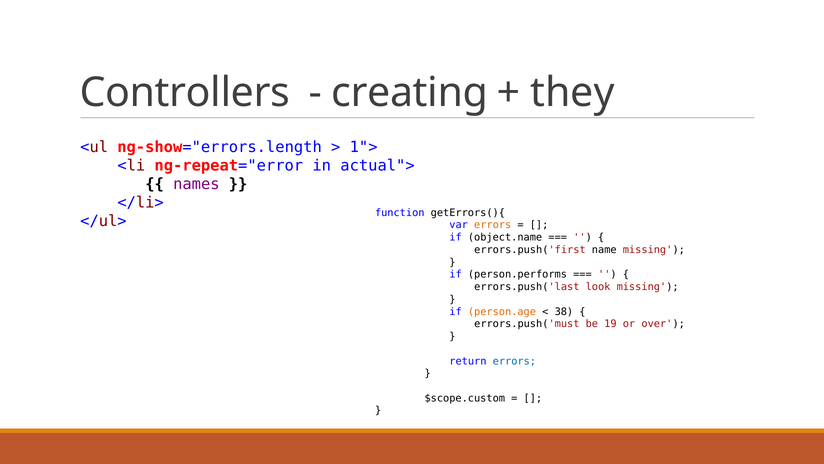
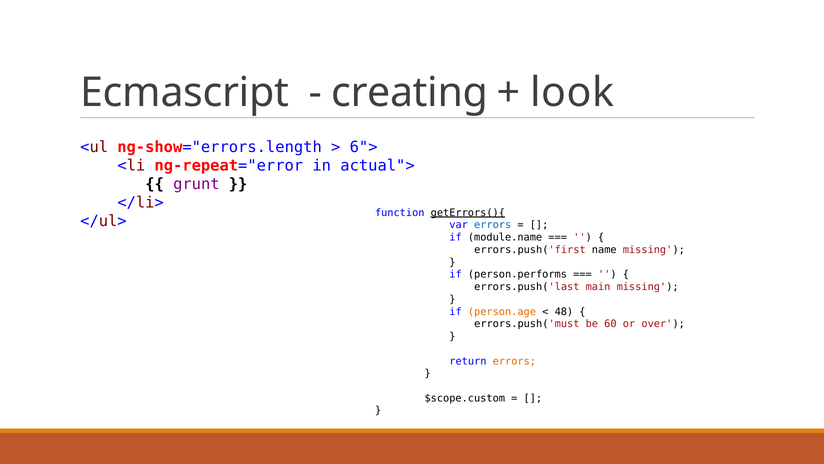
Controllers: Controllers -> Ecmascript (185, 92)
they: they -> look (572, 92)
1">: 1"> -> 6"> (364, 147)
names: names -> grunt (196, 184)
getErrors(){ underline: none -> present (468, 212)
errors colour: orange -> blue (493, 225)
object.name: object.name -> module.name (505, 237)
look: look -> main (598, 287)
38: 38 -> 48 (564, 311)
19: 19 -> 60 (610, 324)
errors colour: blue -> orange (514, 361)
